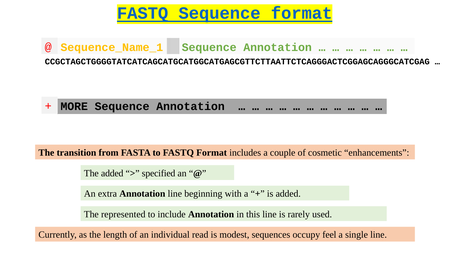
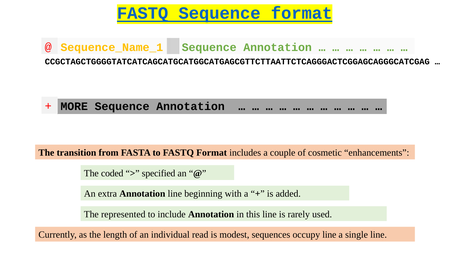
The added: added -> coded (112, 173)
occupy feel: feel -> line (329, 234)
